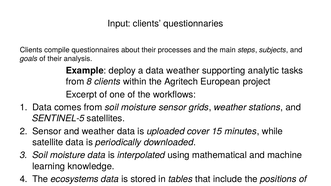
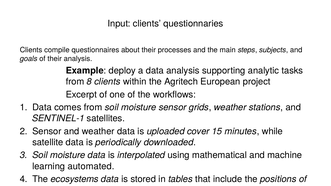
data weather: weather -> analysis (183, 71)
SENTINEL-5: SENTINEL-5 -> SENTINEL-1 (58, 119)
knowledge: knowledge -> automated (91, 166)
